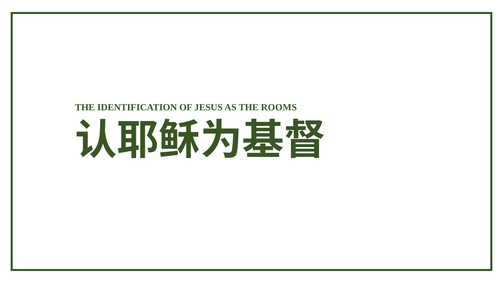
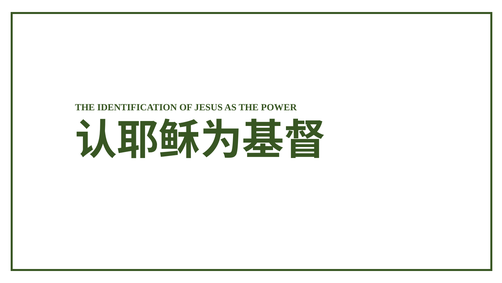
ROOMS: ROOMS -> POWER (279, 107)
